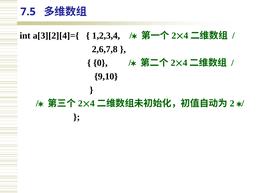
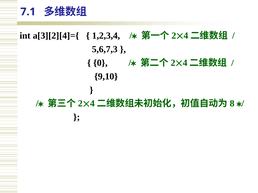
7.5: 7.5 -> 7.1 (28, 12)
2,6,7,8: 2,6,7,8 -> 5,6,7,3 (105, 49)
2: 2 -> 8 (232, 104)
